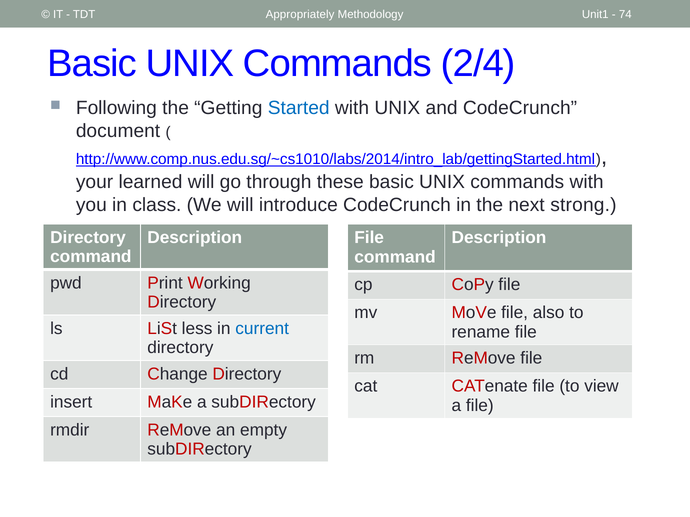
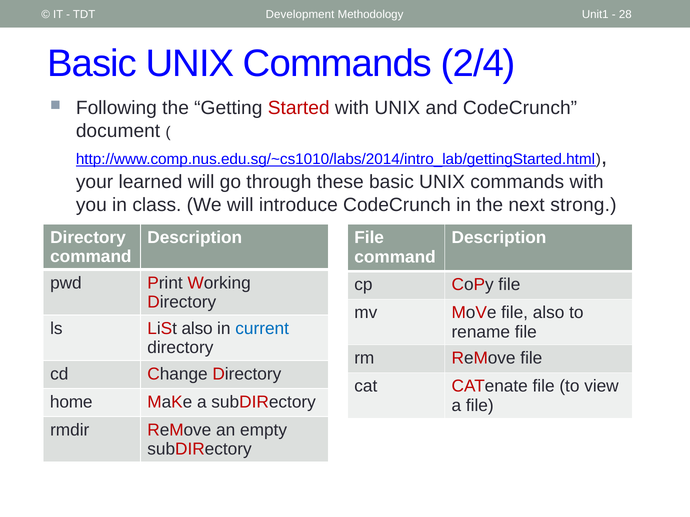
Appropriately: Appropriately -> Development (300, 15)
74: 74 -> 28 (625, 15)
Started colour: blue -> red (299, 108)
LiSt less: less -> also (197, 329)
insert: insert -> home (71, 402)
